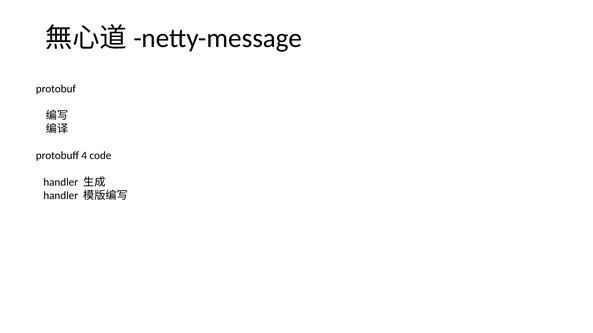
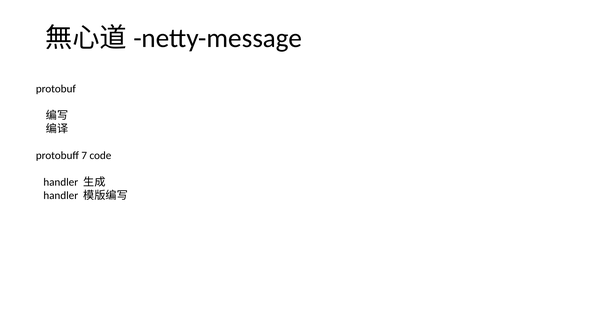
4: 4 -> 7 (84, 156)
